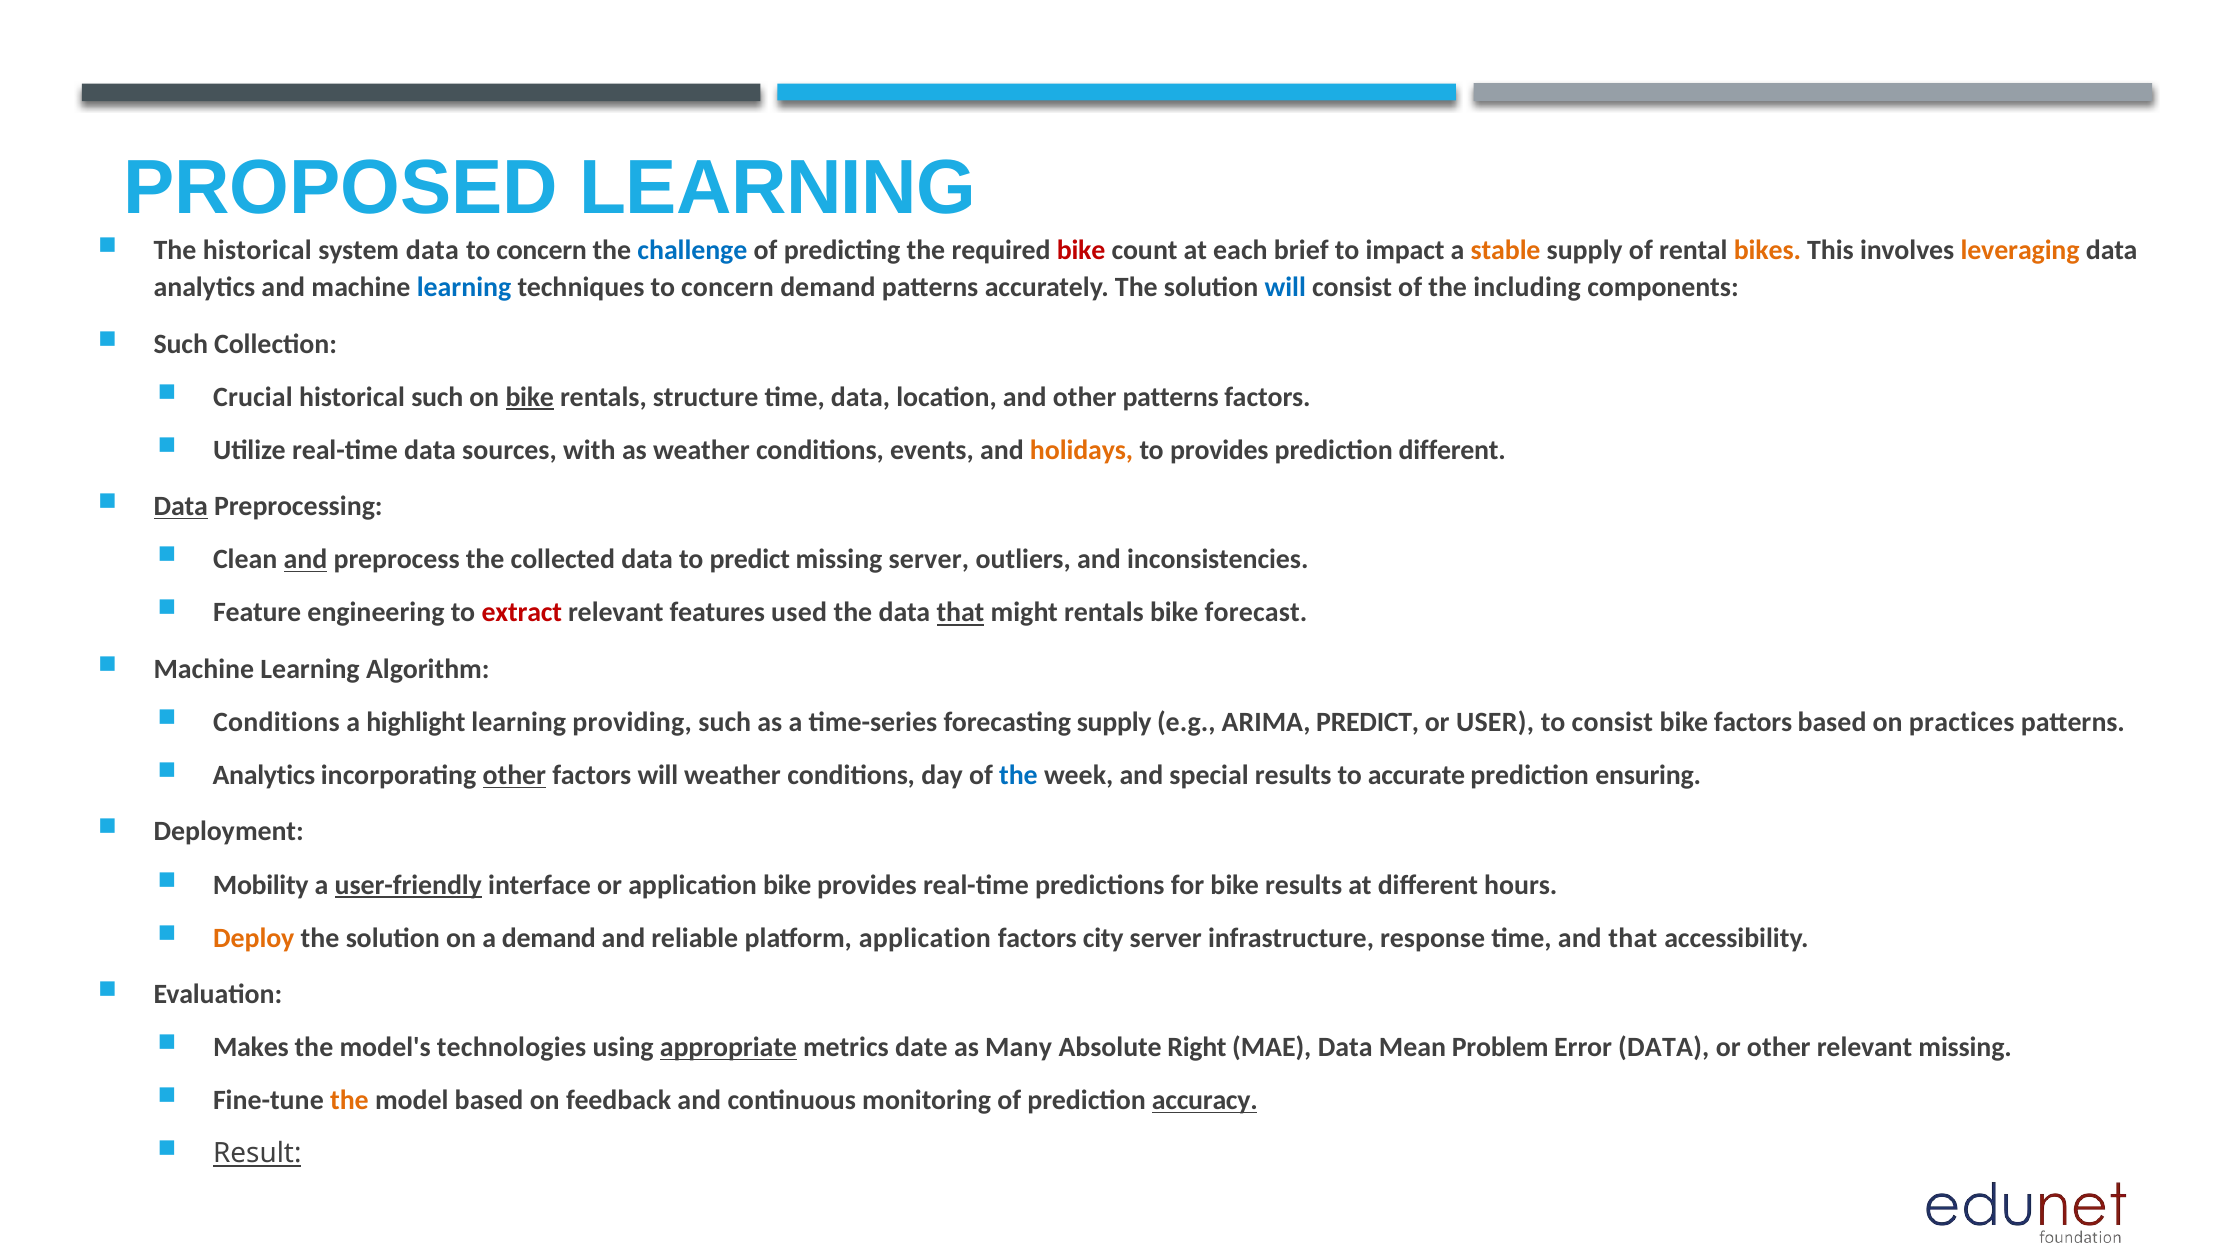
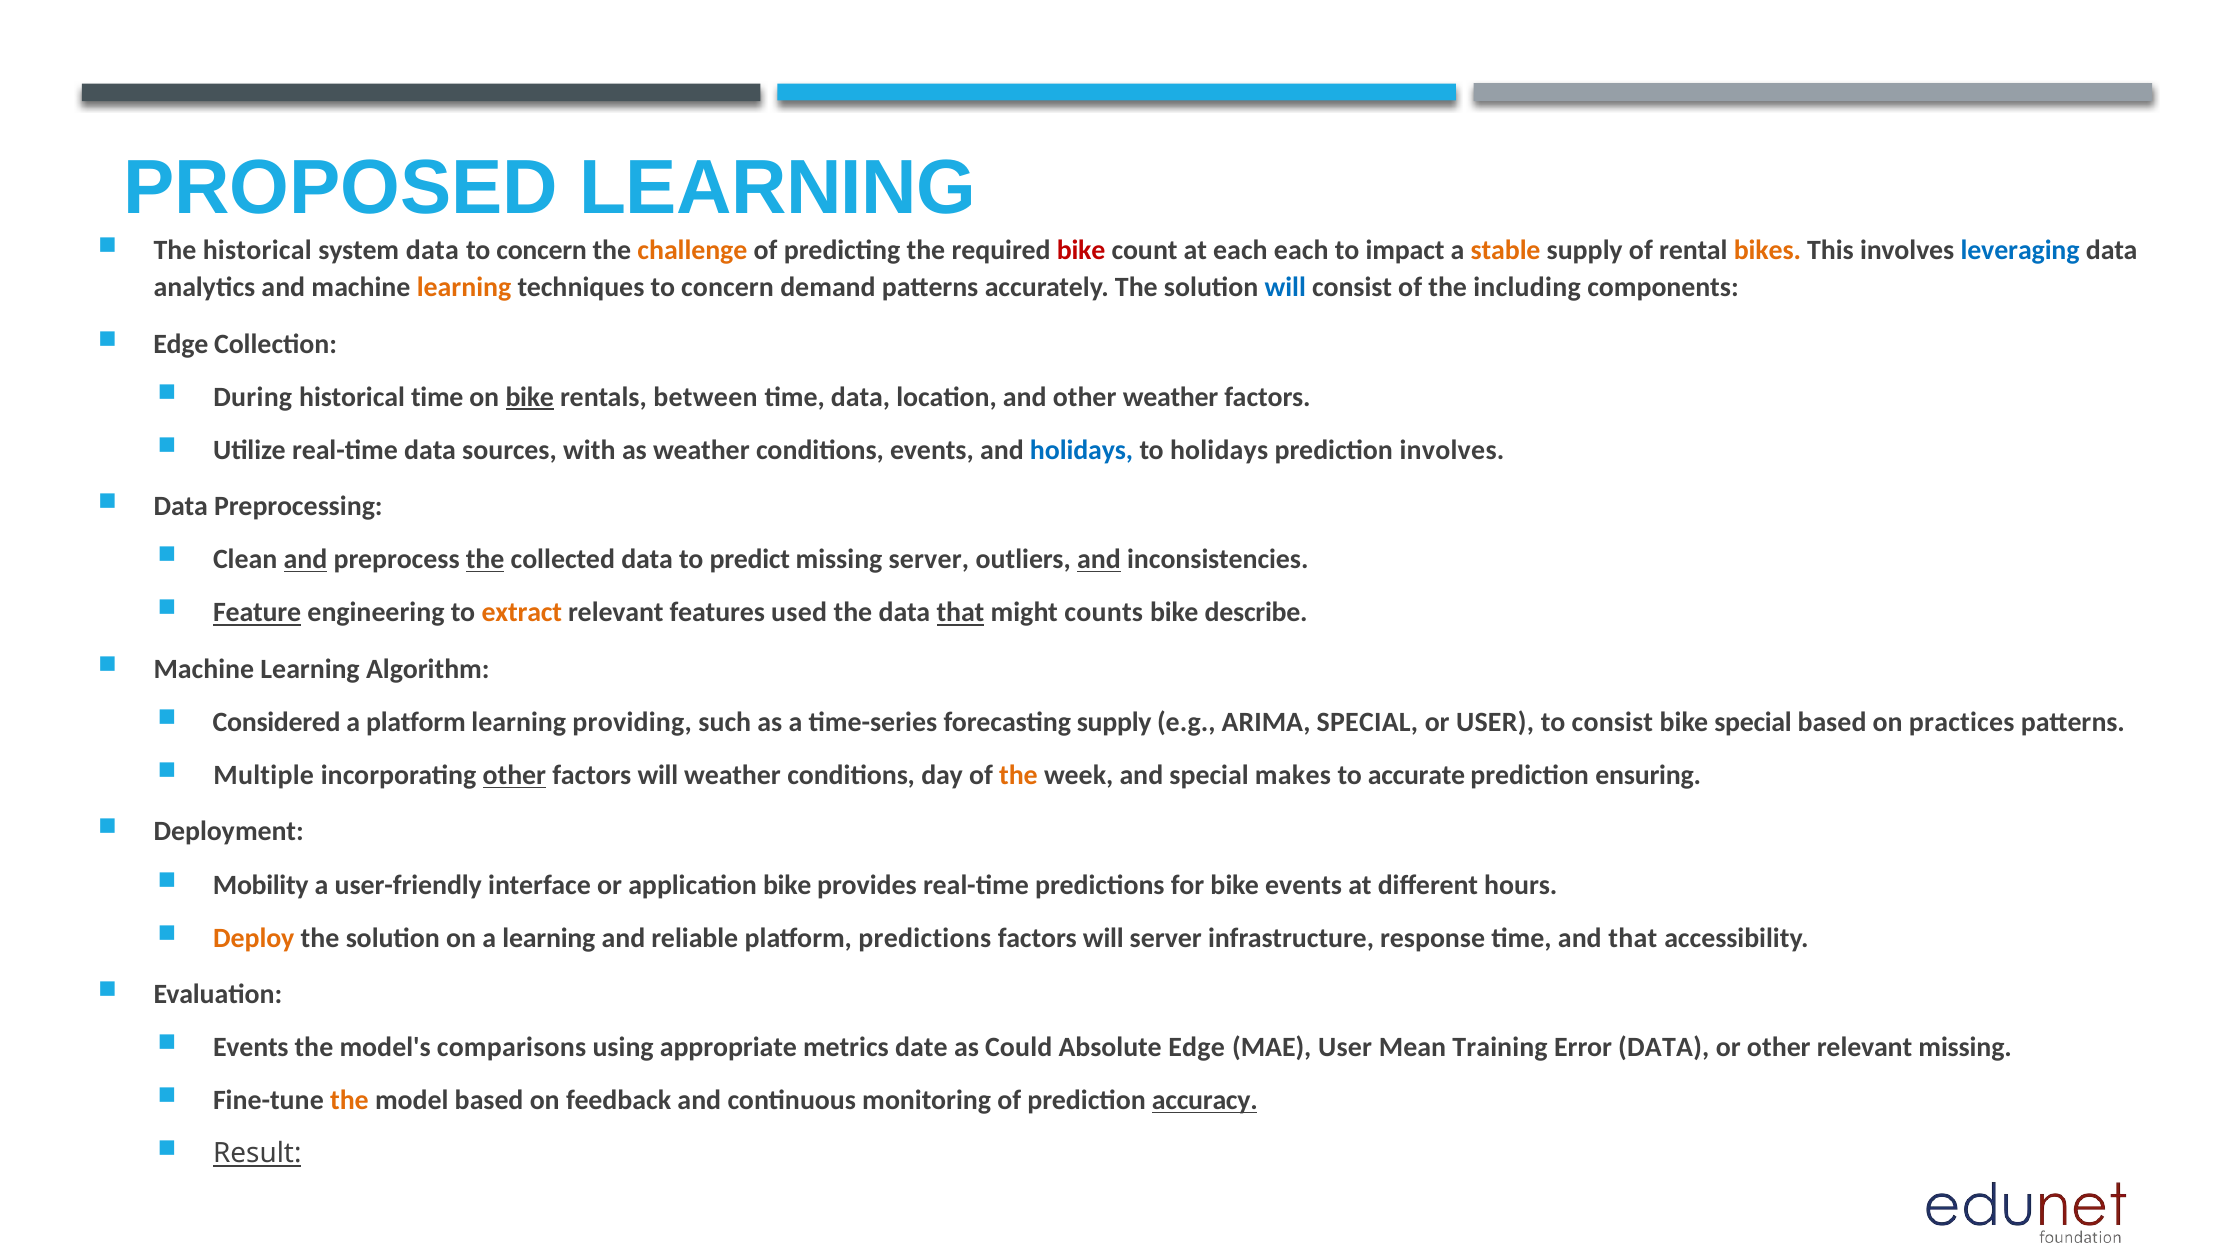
challenge colour: blue -> orange (692, 250)
each brief: brief -> each (1301, 250)
leveraging colour: orange -> blue (2020, 250)
learning colour: blue -> orange (464, 287)
Such: Such -> Edge (181, 344)
Crucial: Crucial -> During (253, 397)
historical such: such -> time (437, 397)
structure: structure -> between (705, 397)
other patterns: patterns -> weather (1171, 397)
holidays colour: orange -> blue (1082, 450)
to provides: provides -> holidays (1219, 450)
prediction different: different -> involves (1452, 450)
Data underline: present -> none (181, 506)
the underline: none -> present (485, 559)
and underline: none -> present (1099, 559)
Feature underline: none -> present (257, 613)
extract colour: red -> orange (522, 613)
might rentals: rentals -> counts (1104, 613)
forecast: forecast -> describe (1256, 613)
Conditions: Conditions -> Considered (277, 722)
a highlight: highlight -> platform (416, 722)
ARIMA PREDICT: PREDICT -> SPECIAL (1367, 722)
bike factors: factors -> special (1753, 722)
Analytics: Analytics -> Multiple (264, 775)
the colour: blue -> orange (1018, 775)
special results: results -> makes (1293, 775)
user-friendly underline: present -> none (408, 885)
bike results: results -> events (1304, 885)
a demand: demand -> learning (549, 938)
platform application: application -> predictions (925, 938)
city: city -> will (1103, 938)
Makes: Makes -> Events (251, 1047)
technologies: technologies -> comparisons (512, 1047)
appropriate underline: present -> none (728, 1047)
Many: Many -> Could (1019, 1047)
Absolute Right: Right -> Edge (1197, 1047)
MAE Data: Data -> User (1345, 1047)
Problem: Problem -> Training (1500, 1047)
